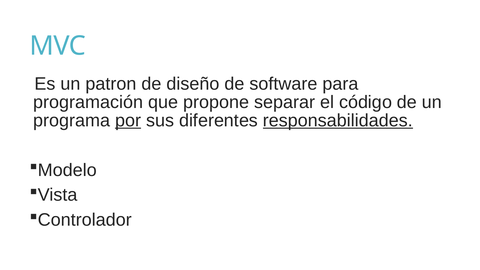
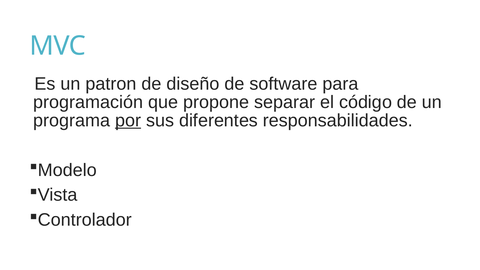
responsabilidades underline: present -> none (338, 120)
